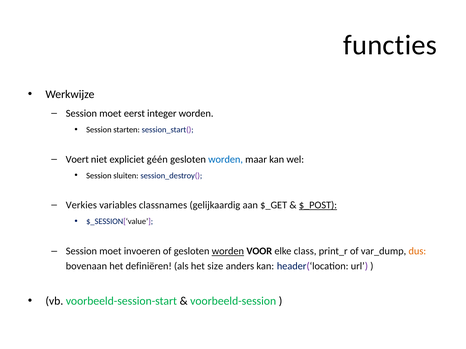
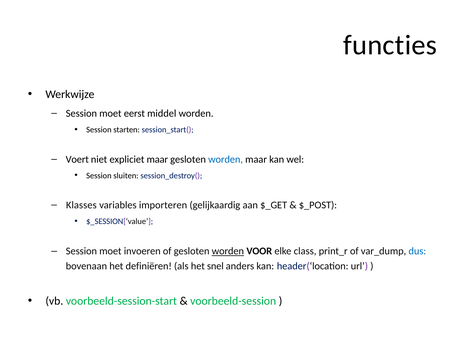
integer: integer -> middel (162, 114)
expliciet géén: géén -> maar (157, 160)
Verkies: Verkies -> Klasses (81, 205)
classnames: classnames -> importeren (163, 205)
$_POST underline: present -> none (318, 205)
dus colour: orange -> blue (417, 251)
size: size -> snel (215, 266)
